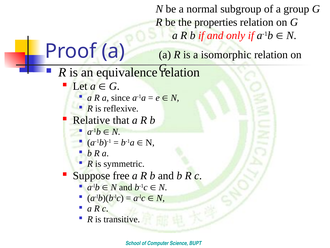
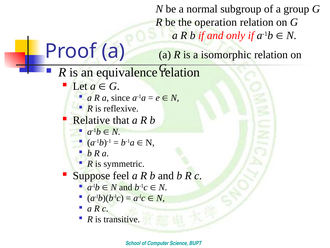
properties: properties -> operation (216, 22)
free: free -> feel (121, 175)
